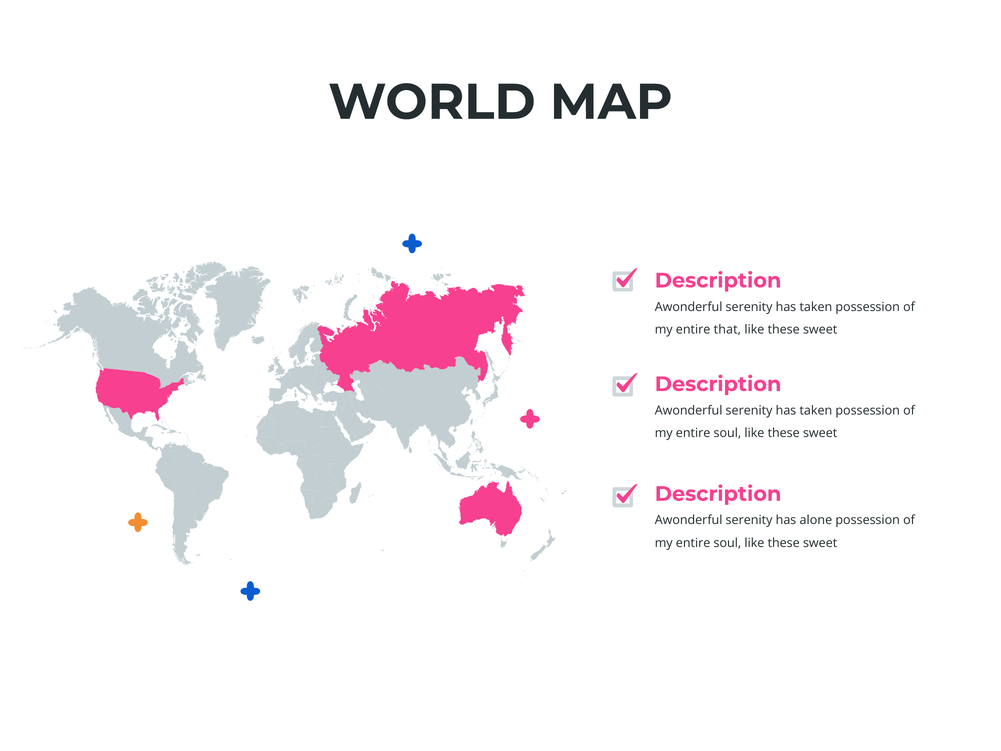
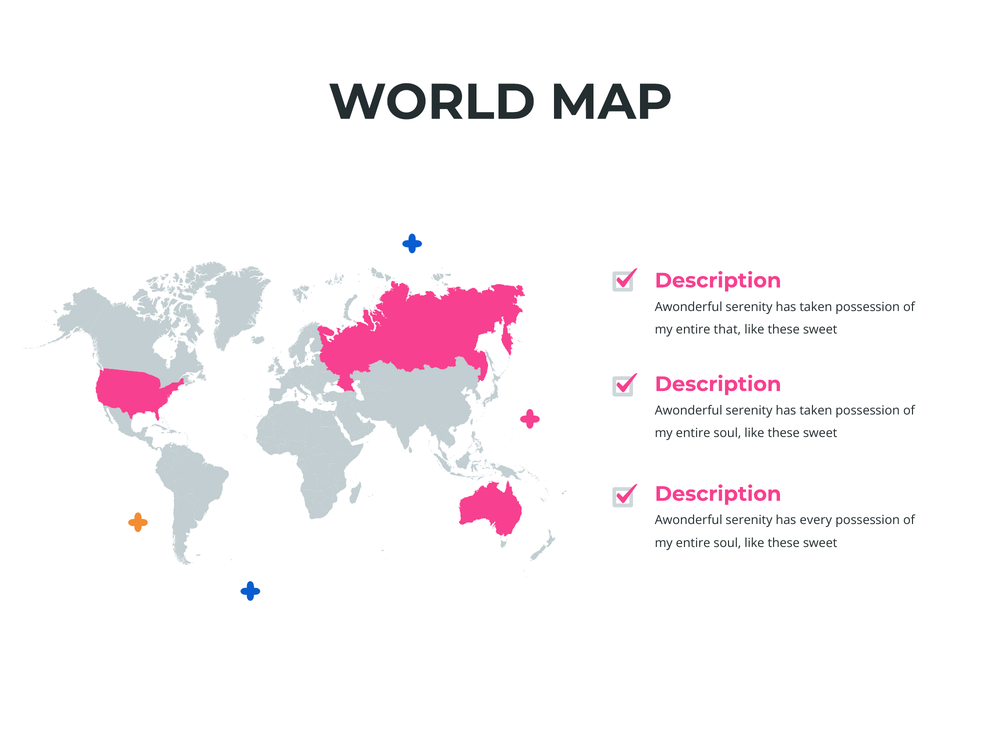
alone: alone -> every (816, 520)
